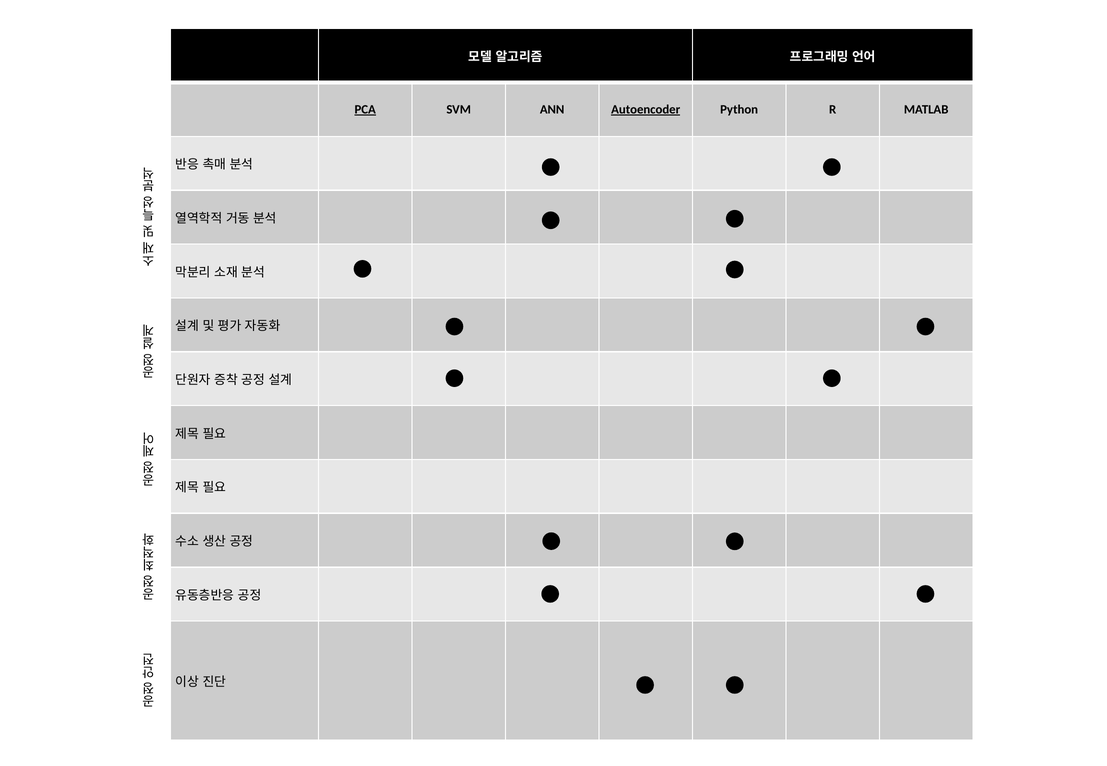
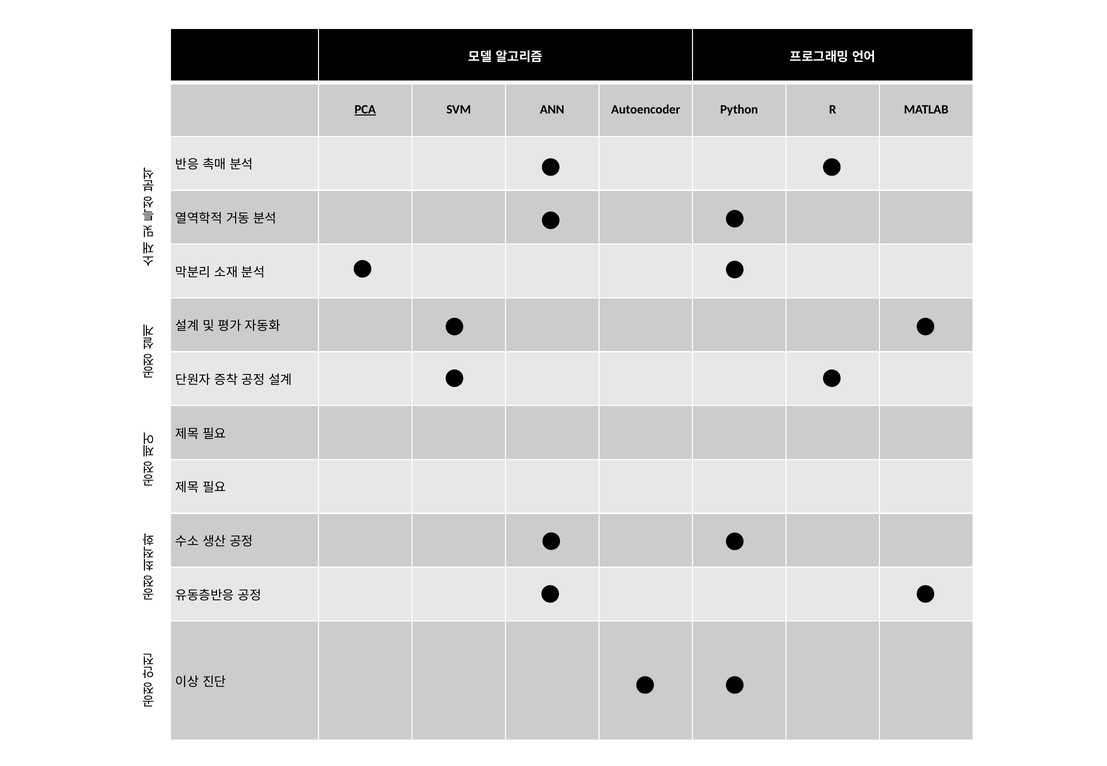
Autoencoder underline: present -> none (646, 110)
